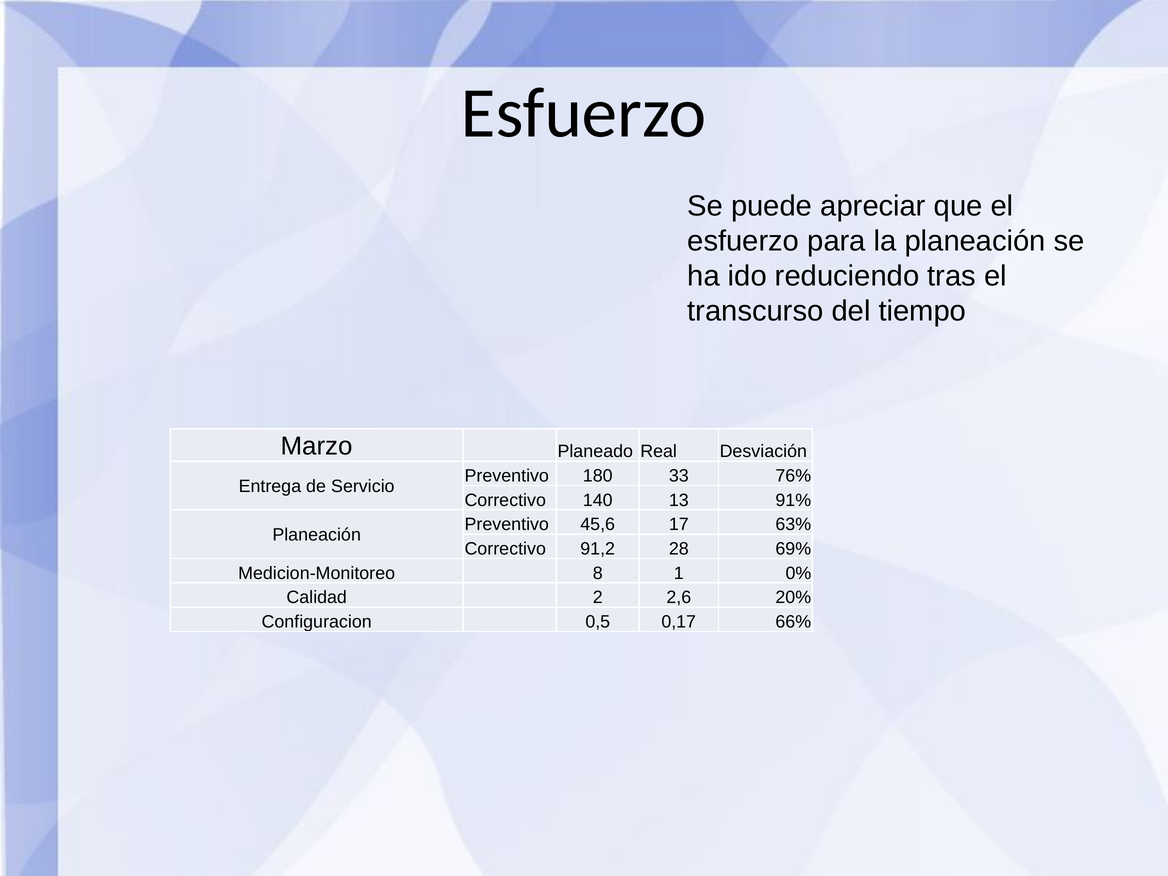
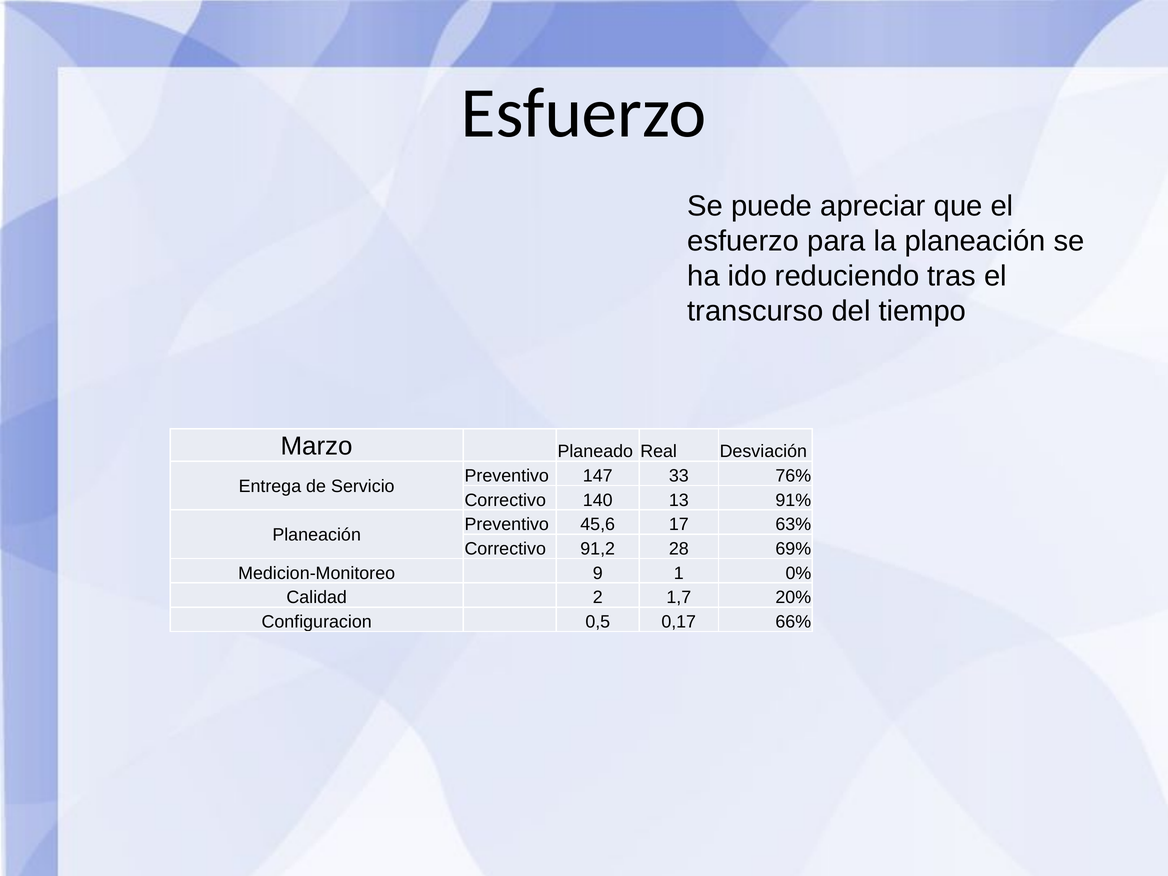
180: 180 -> 147 (598, 476)
8: 8 -> 9 (598, 573)
2,6: 2,6 -> 1,7 (679, 598)
